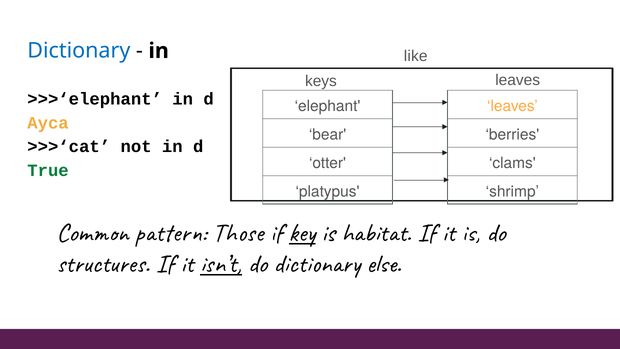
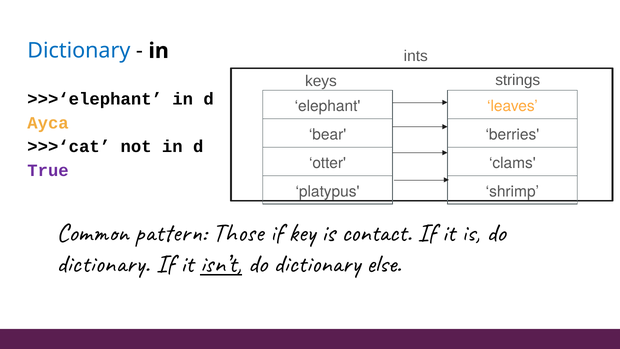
like: like -> ints (416, 56)
keys leaves: leaves -> strings (518, 80)
True colour: green -> purple (48, 170)
key underline: present -> none (302, 232)
habitat: habitat -> contact (377, 232)
structures: structures -> dictionary (103, 263)
